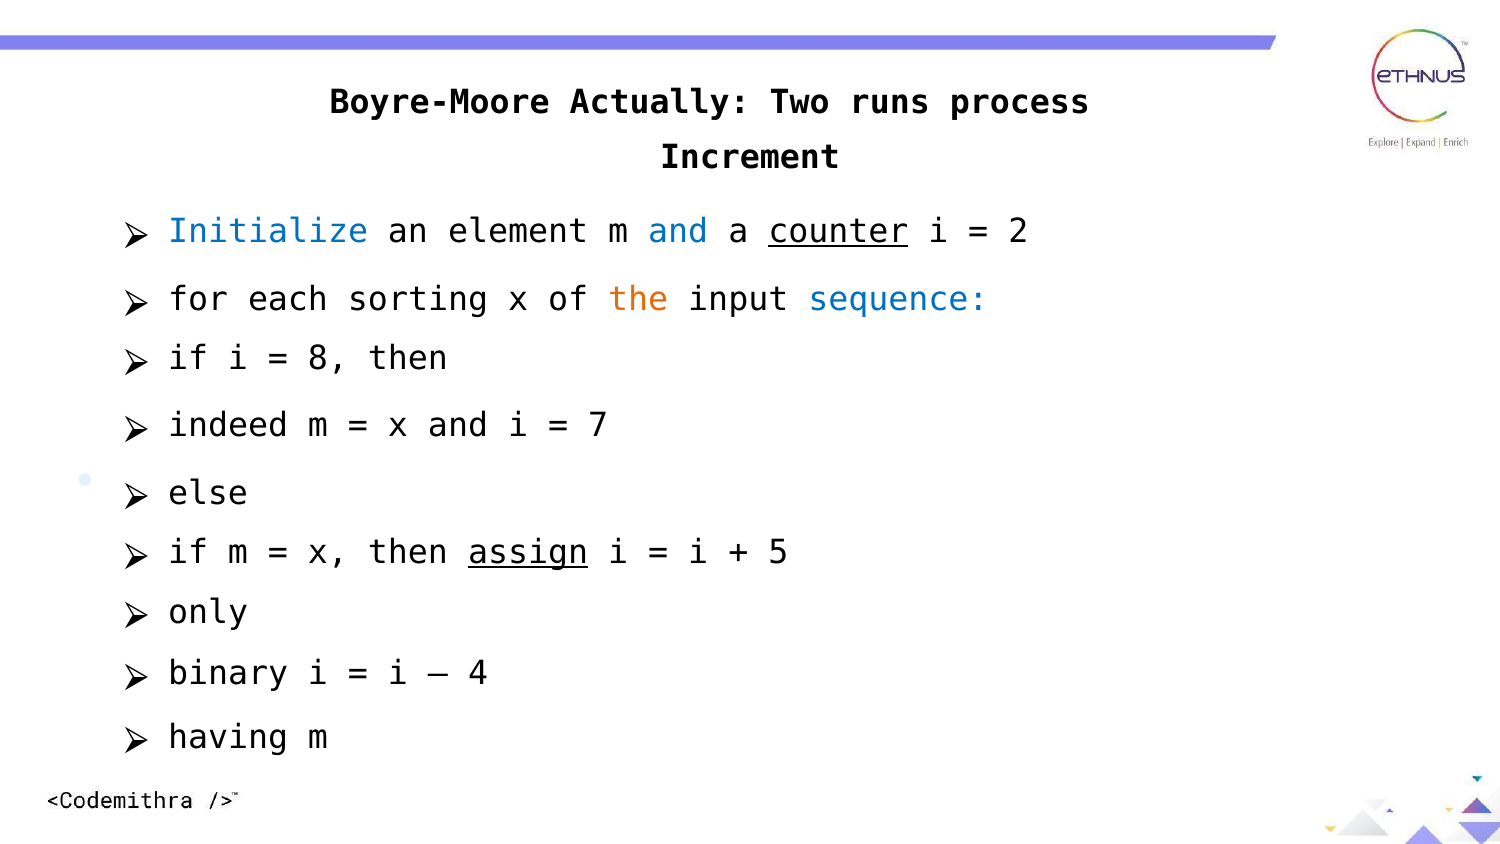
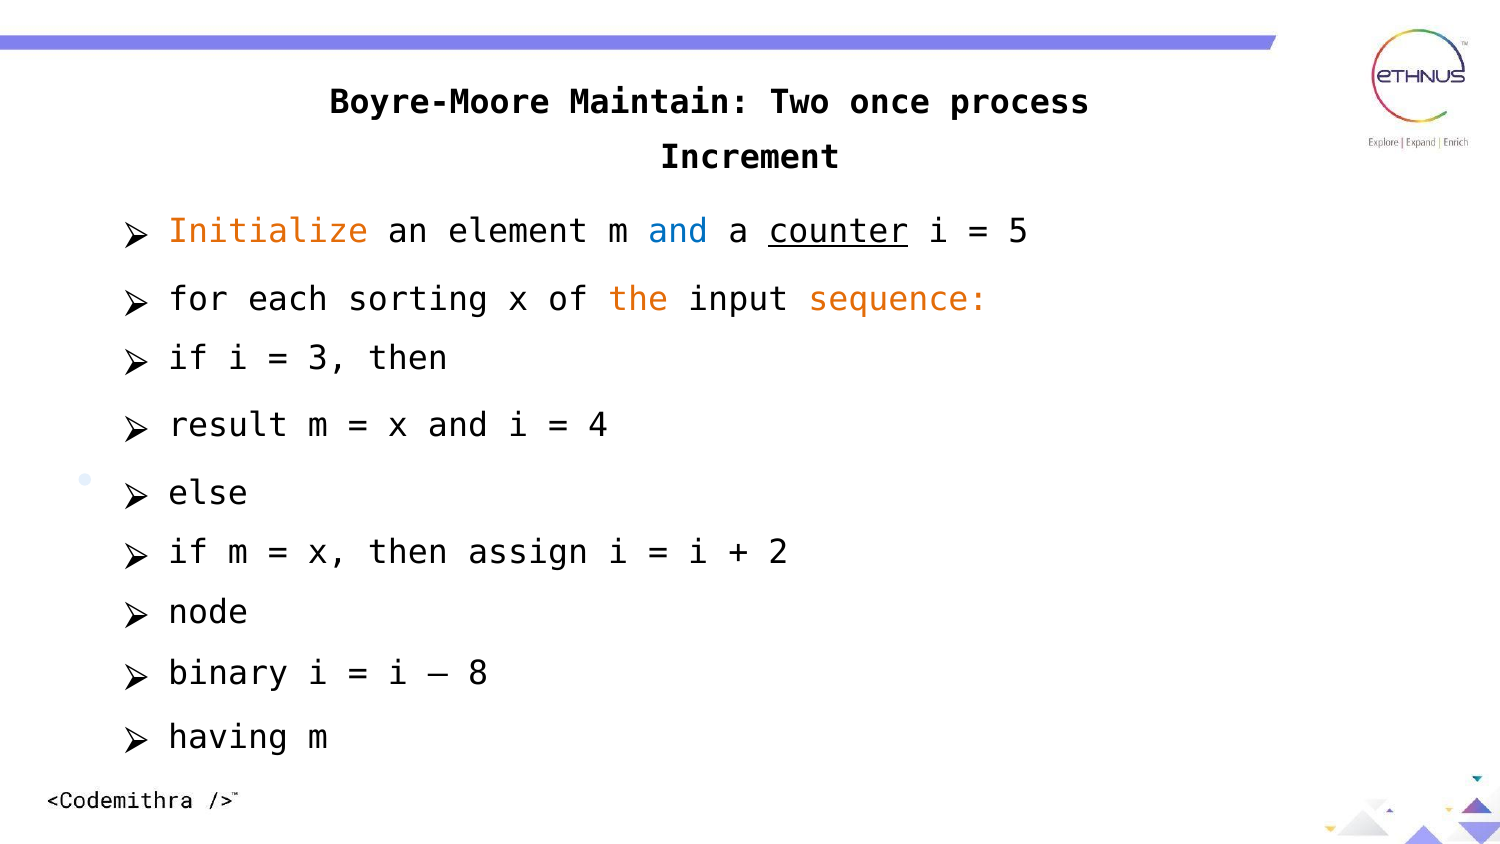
Actually: Actually -> Maintain (660, 102)
runs: runs -> once (890, 102)
Initialize colour: blue -> orange (268, 231)
2: 2 -> 5 (1018, 231)
sequence colour: blue -> orange (898, 300)
8: 8 -> 3 (328, 358)
indeed: indeed -> result (228, 426)
7: 7 -> 4 (598, 426)
assign underline: present -> none (528, 552)
5: 5 -> 2 (778, 552)
only: only -> node (208, 612)
4: 4 -> 8 (478, 673)
